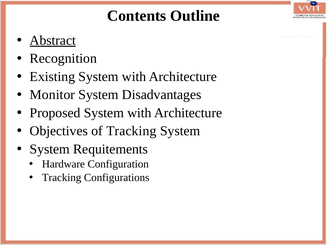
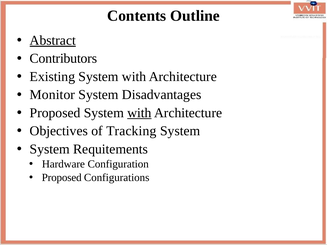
Recognition: Recognition -> Contributors (63, 59)
with underline: none -> present (139, 113)
Tracking: Tracking -> Proposed (62, 178)
